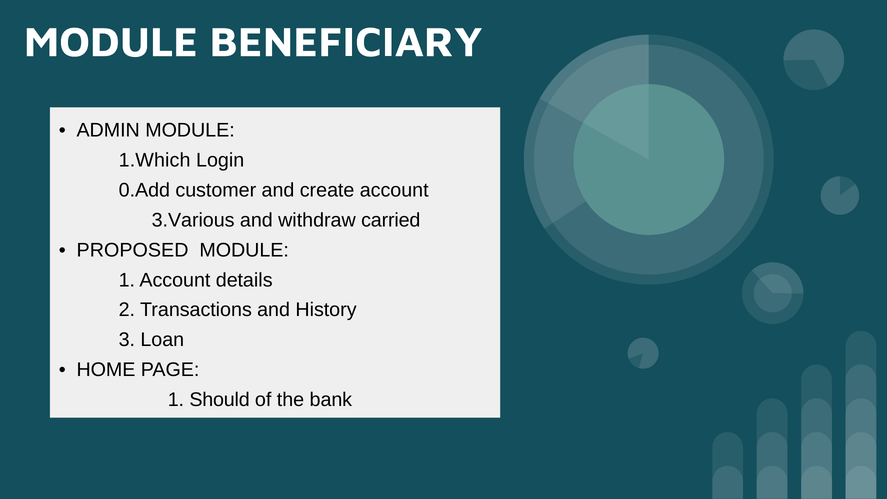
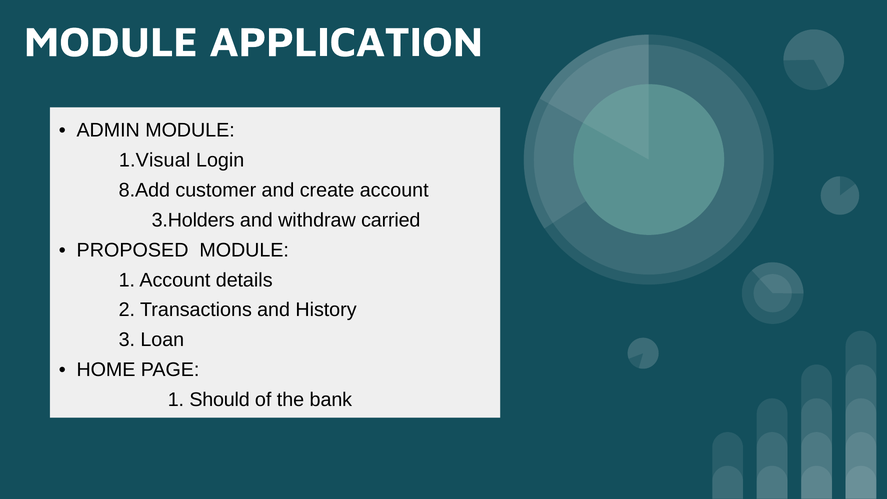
BENEFICIARY: BENEFICIARY -> APPLICATION (346, 42)
1.Which: 1.Which -> 1.Visual (155, 160)
0.Add: 0.Add -> 8.Add (144, 190)
3.Various: 3.Various -> 3.Holders (193, 220)
